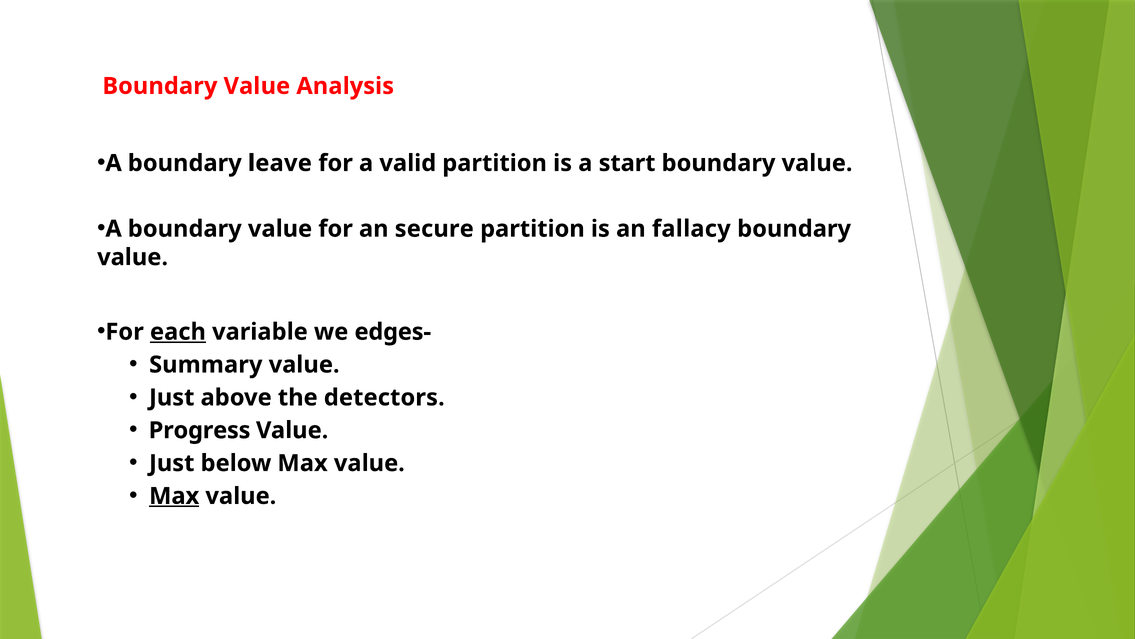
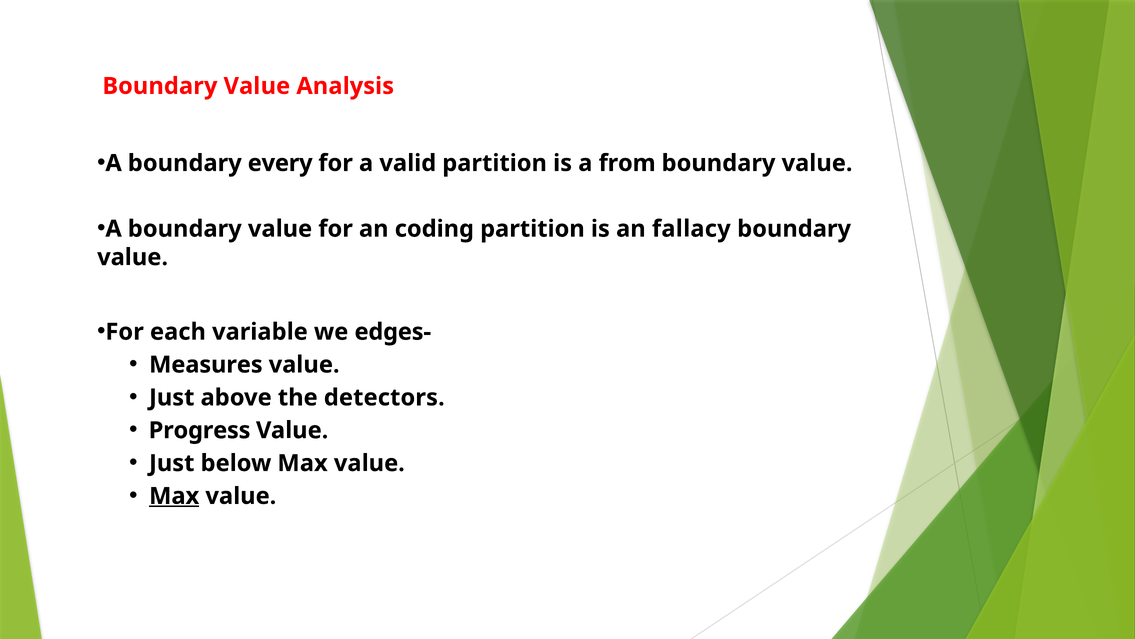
leave: leave -> every (280, 163)
start: start -> from (627, 163)
secure: secure -> coding (434, 229)
each underline: present -> none (178, 332)
Summary: Summary -> Measures (206, 364)
